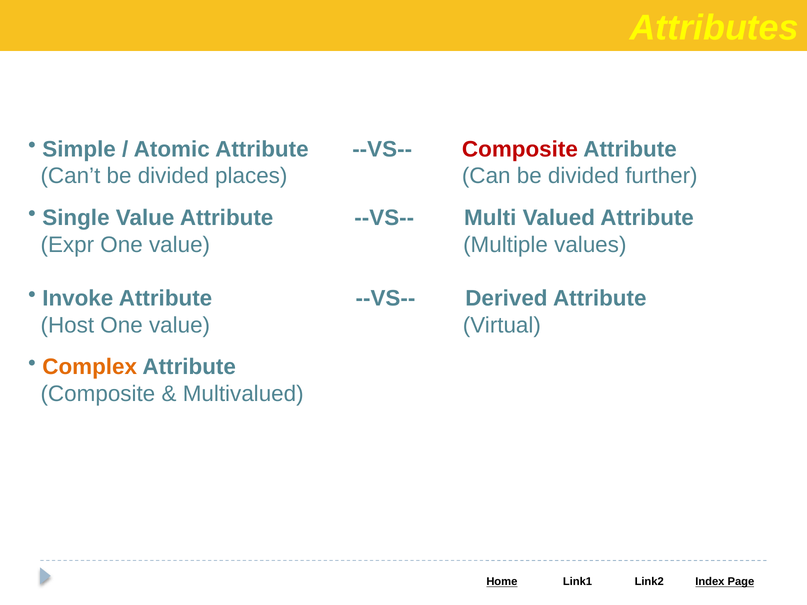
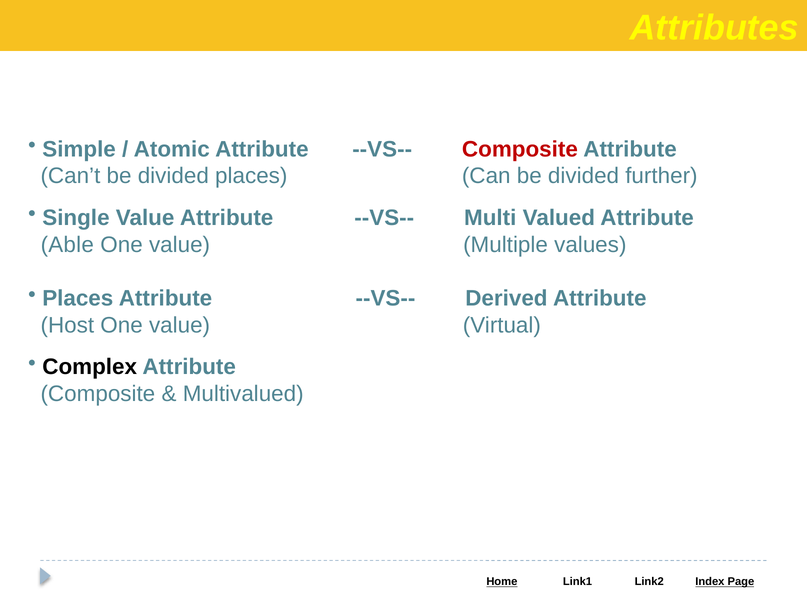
Expr: Expr -> Able (67, 245)
Invoke: Invoke -> Places (78, 299)
Complex colour: orange -> black (90, 367)
